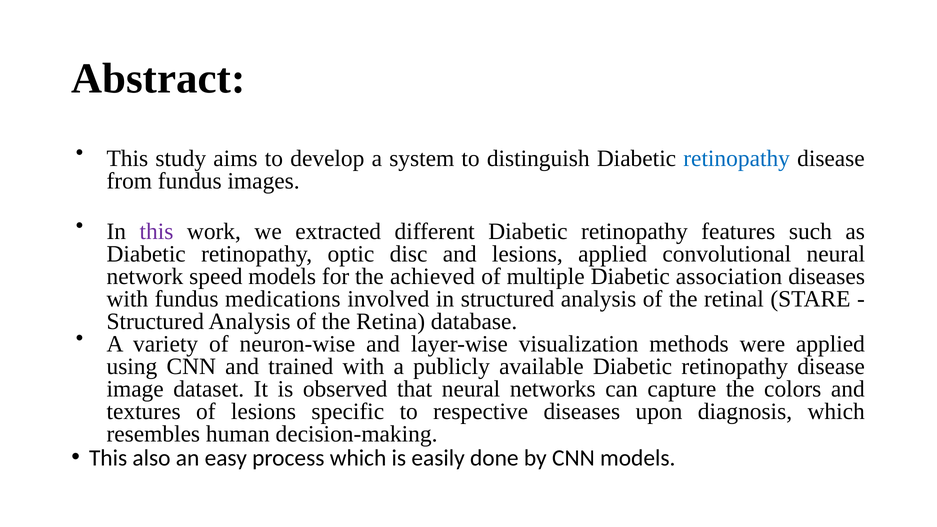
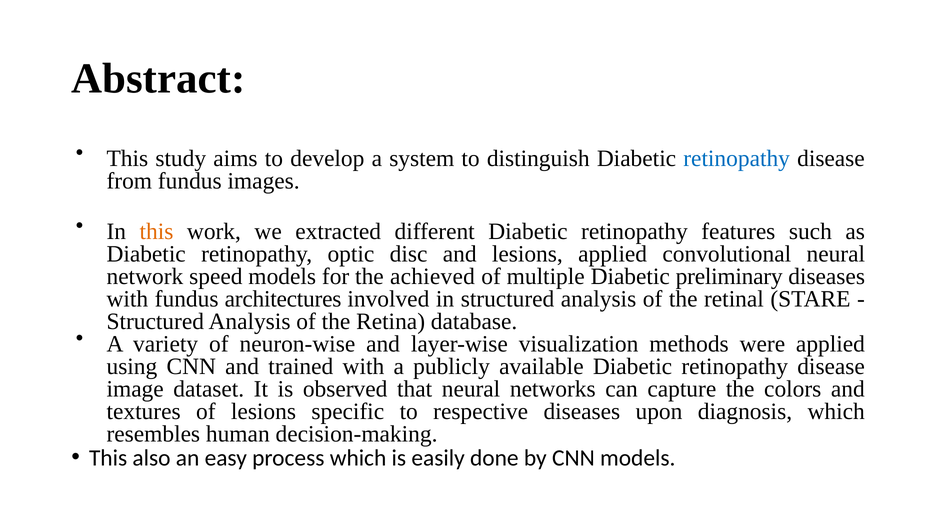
this colour: purple -> orange (156, 232)
association: association -> preliminary (729, 277)
medications: medications -> architectures (283, 299)
